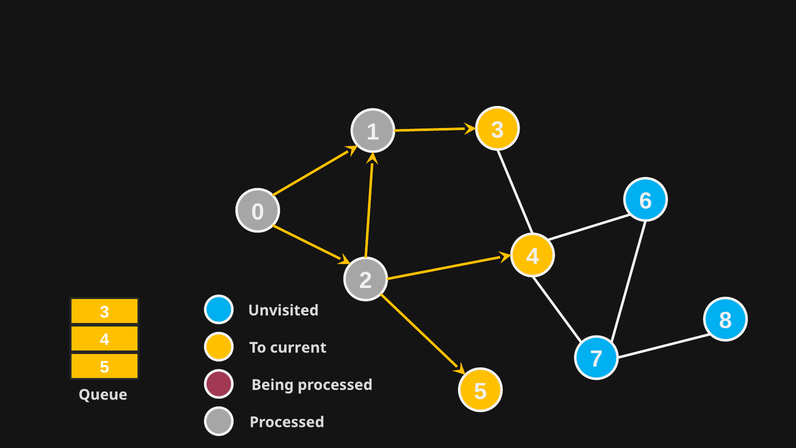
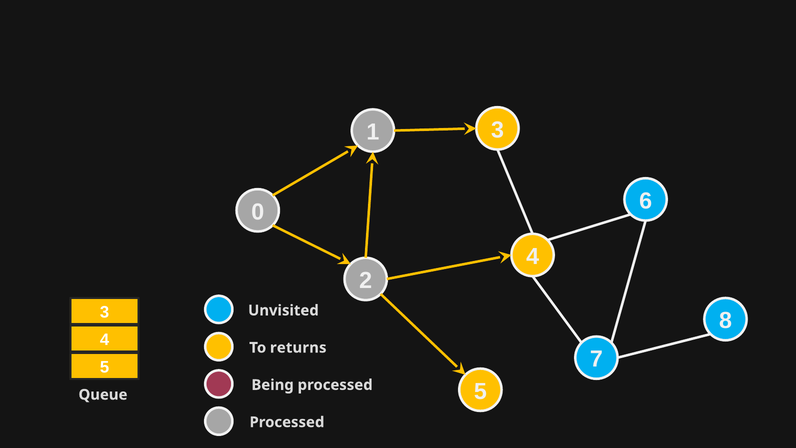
current: current -> returns (298, 348)
